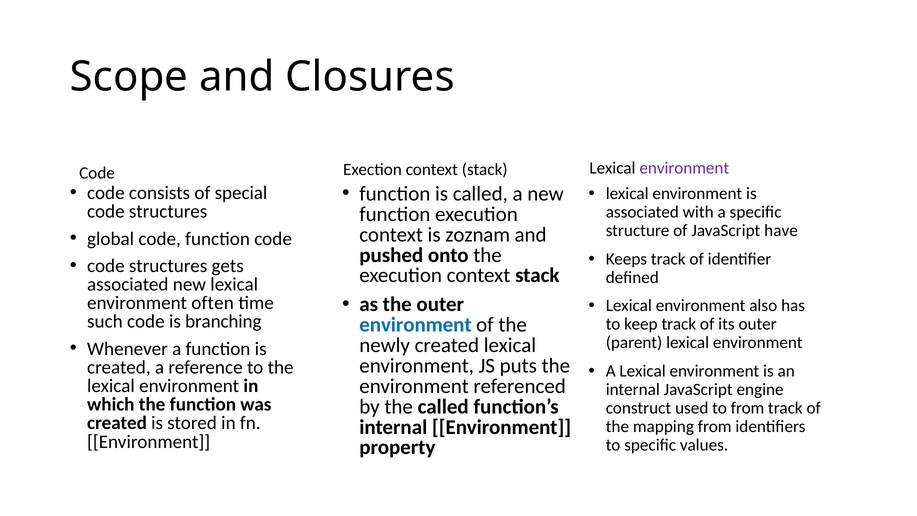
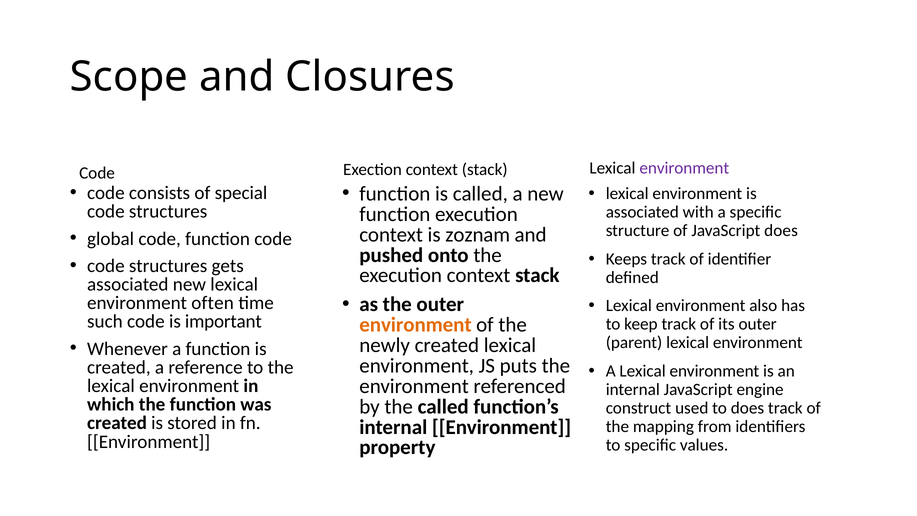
JavaScript have: have -> does (781, 231)
branching: branching -> important (223, 322)
environment colour: blue -> orange (415, 325)
to from: from -> does (747, 408)
